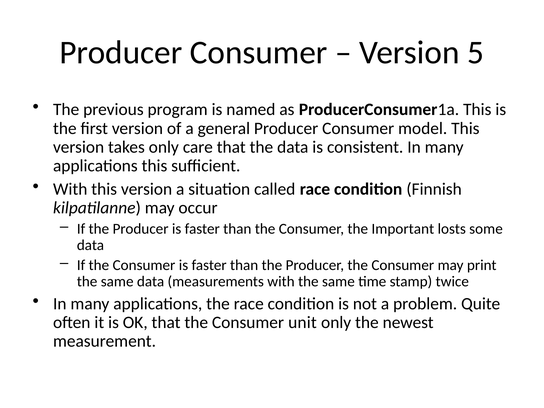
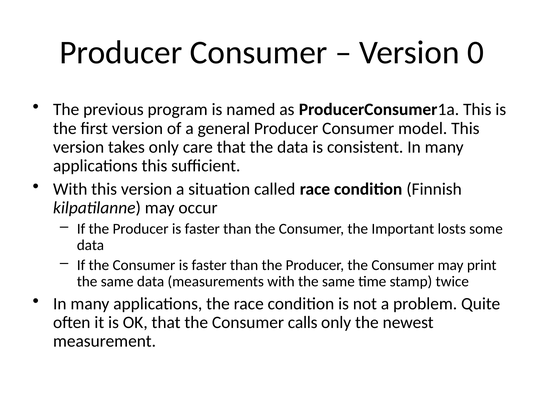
5: 5 -> 0 (475, 53)
unit: unit -> calls (303, 322)
